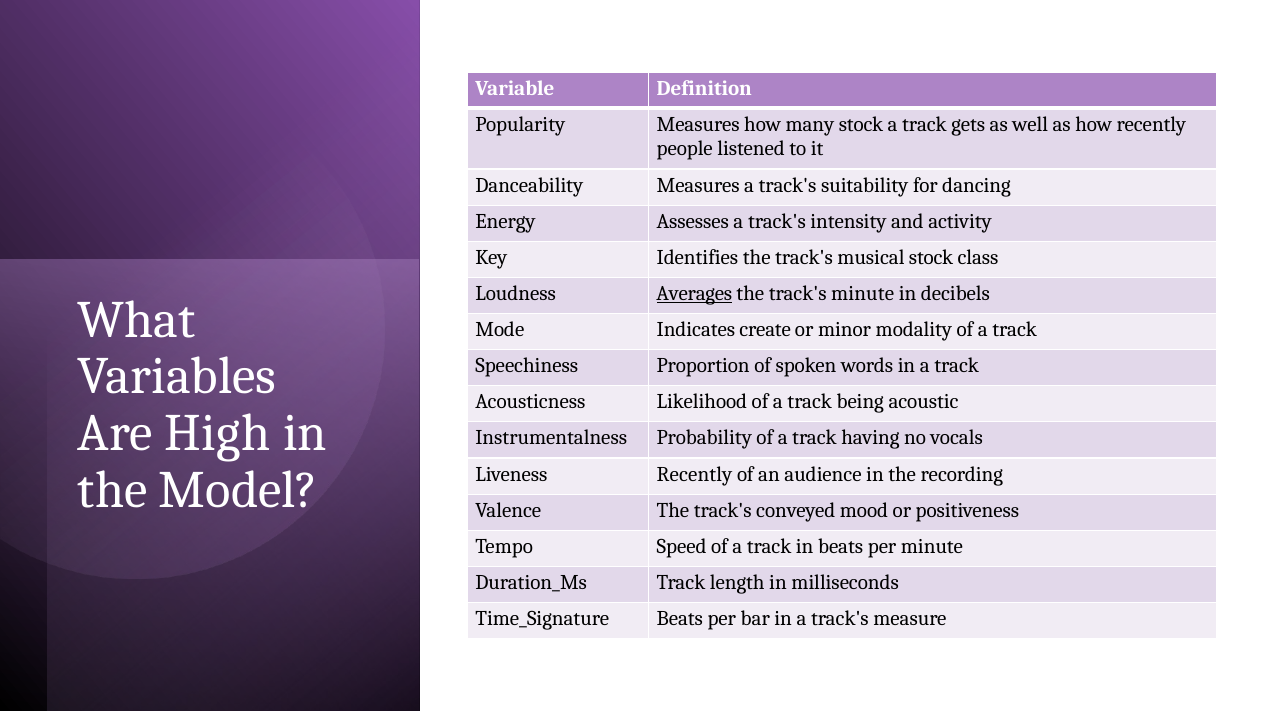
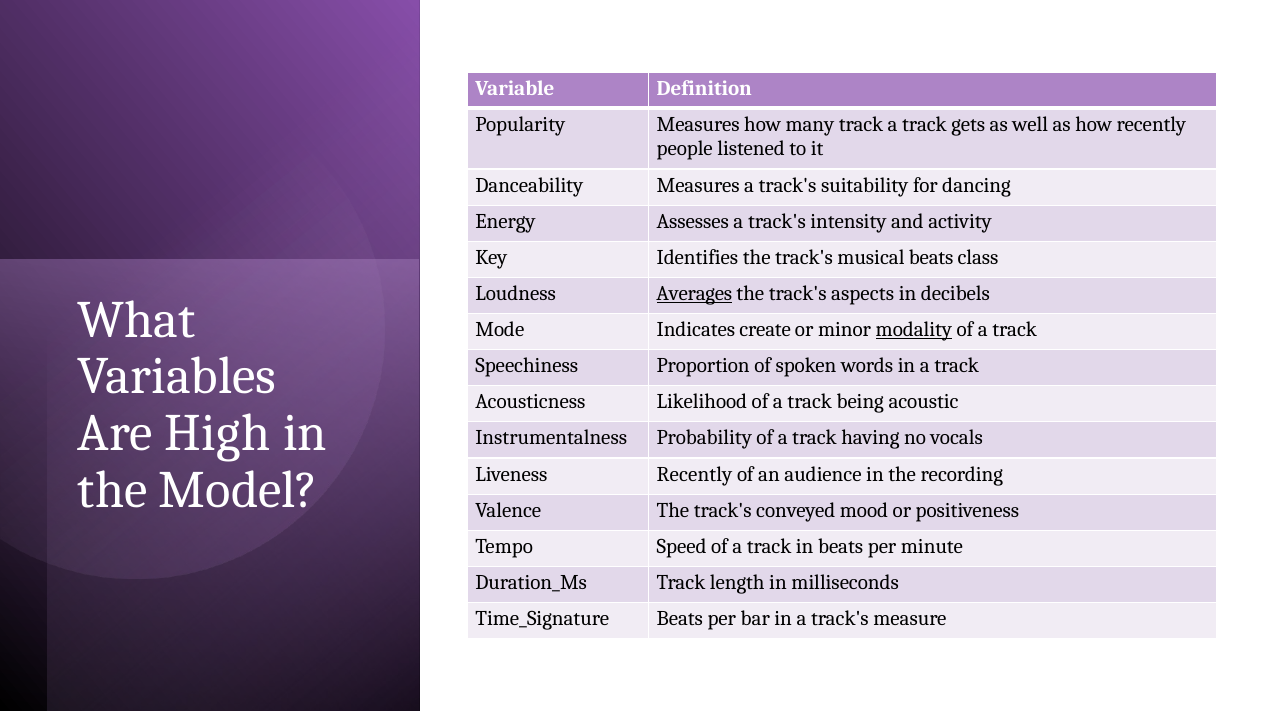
many stock: stock -> track (861, 124)
musical stock: stock -> beats (931, 258)
track's minute: minute -> aspects (863, 294)
modality underline: none -> present (914, 330)
